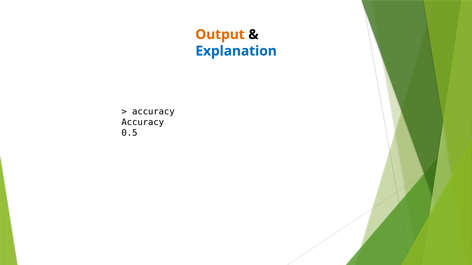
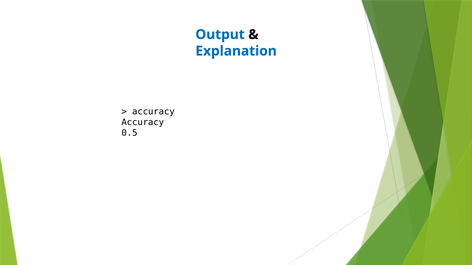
Output colour: orange -> blue (220, 35)
